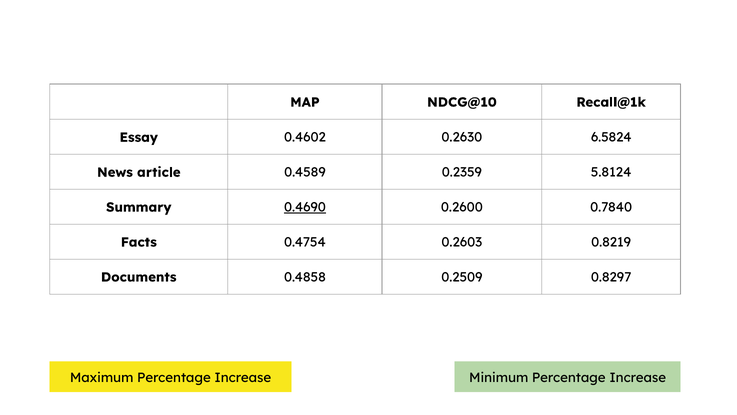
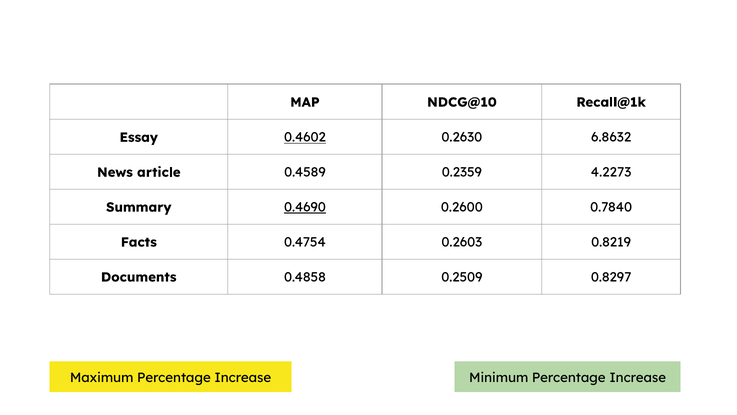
0.4602 underline: none -> present (305, 137)
6.5824: 6.5824 -> 6.8632 (611, 137)
5.8124: 5.8124 -> 4.2273 (611, 172)
